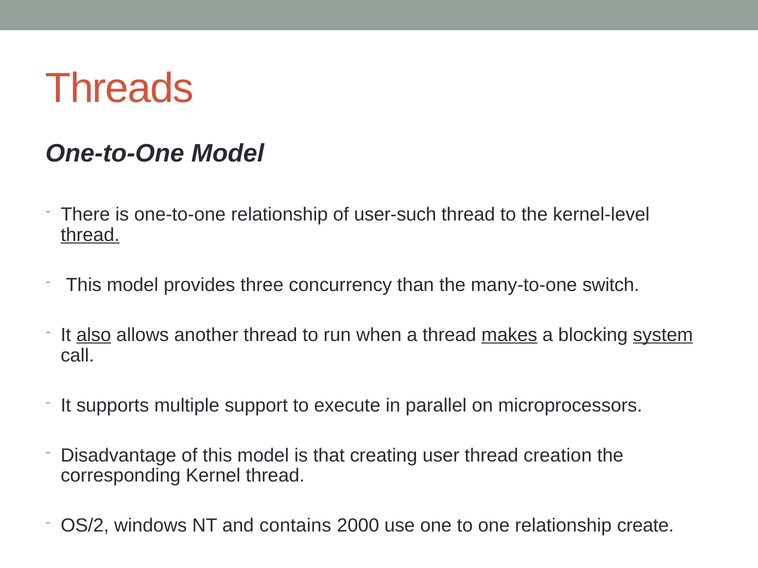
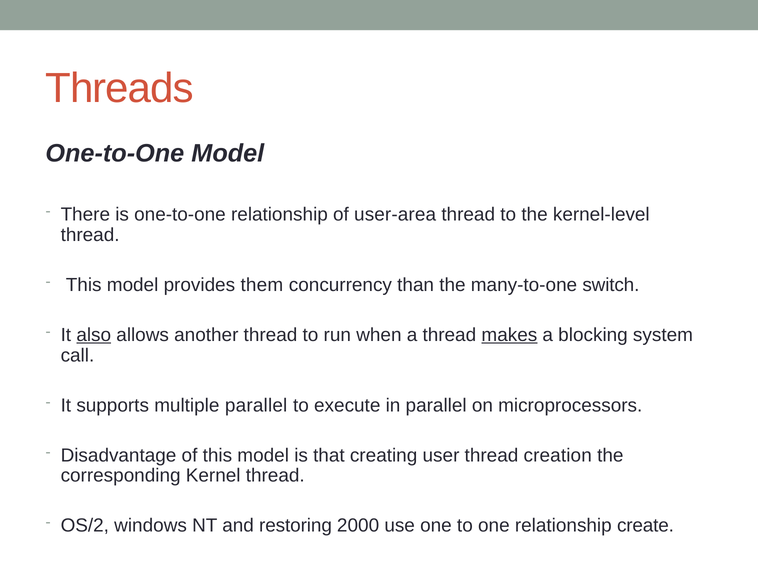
user-such: user-such -> user-area (395, 215)
thread underline: present -> none (90, 235)
three: three -> them (262, 285)
system underline: present -> none (663, 335)
multiple support: support -> parallel (256, 406)
contains: contains -> restoring (296, 526)
